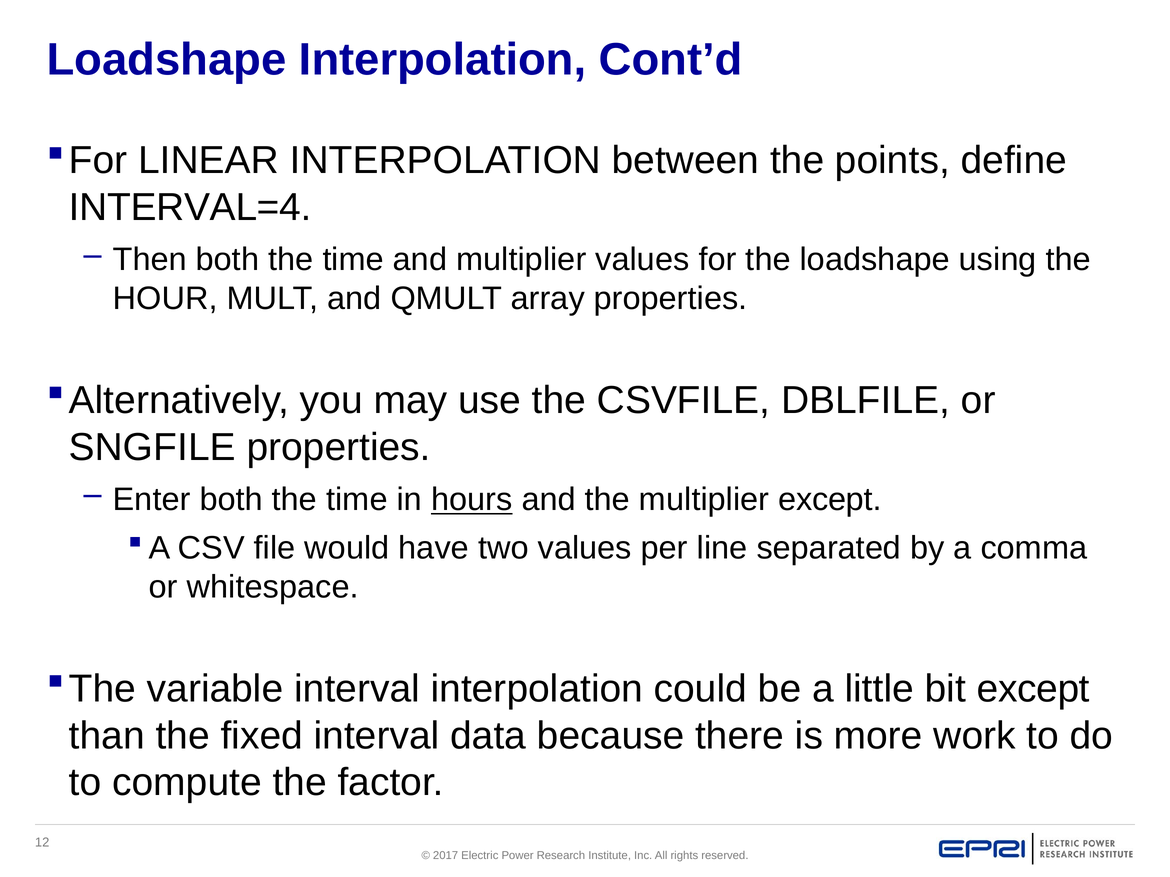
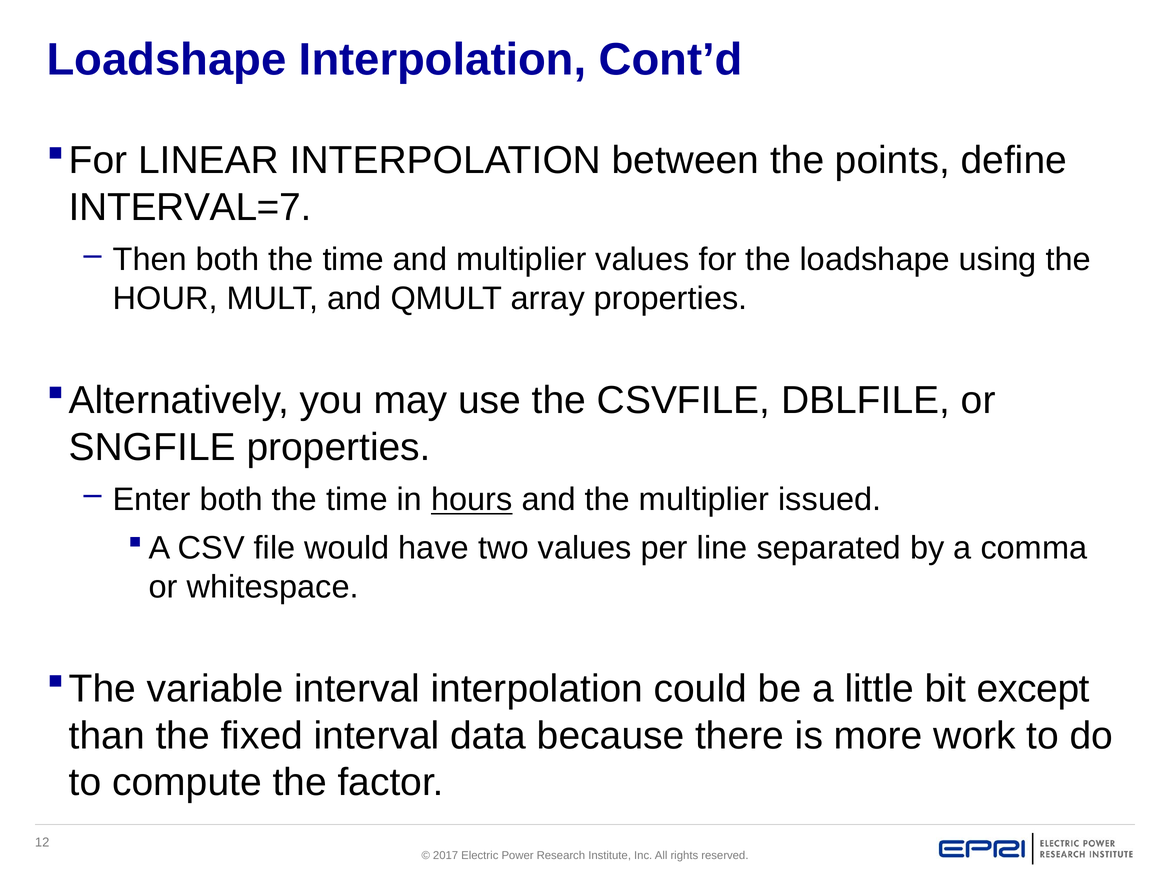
INTERVAL=4: INTERVAL=4 -> INTERVAL=7 (190, 207)
multiplier except: except -> issued (830, 500)
